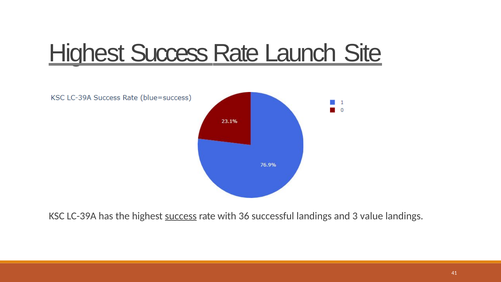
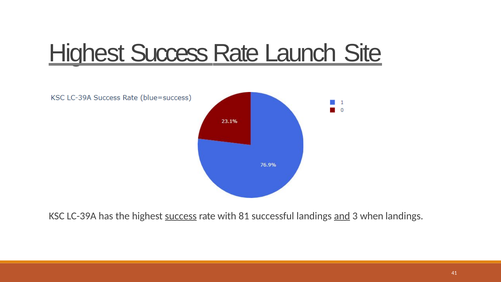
36: 36 -> 81 (244, 216)
and underline: none -> present (342, 216)
value: value -> when (372, 216)
